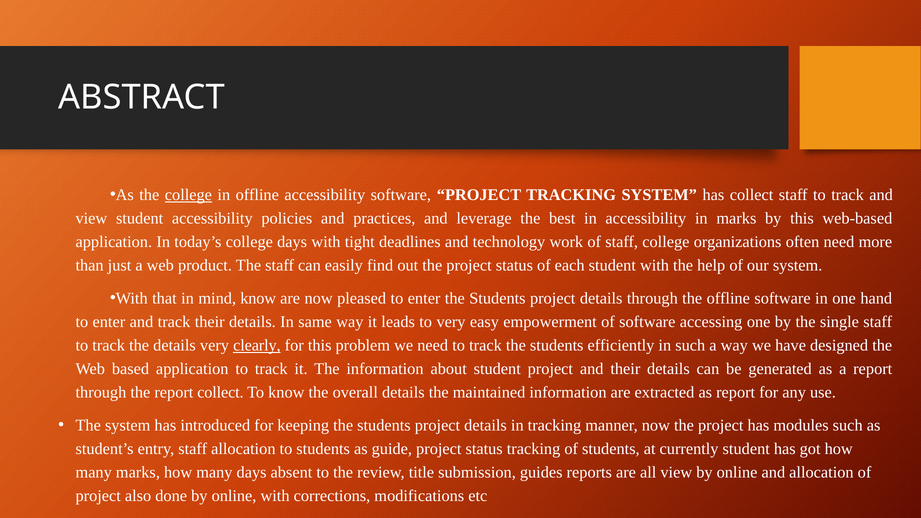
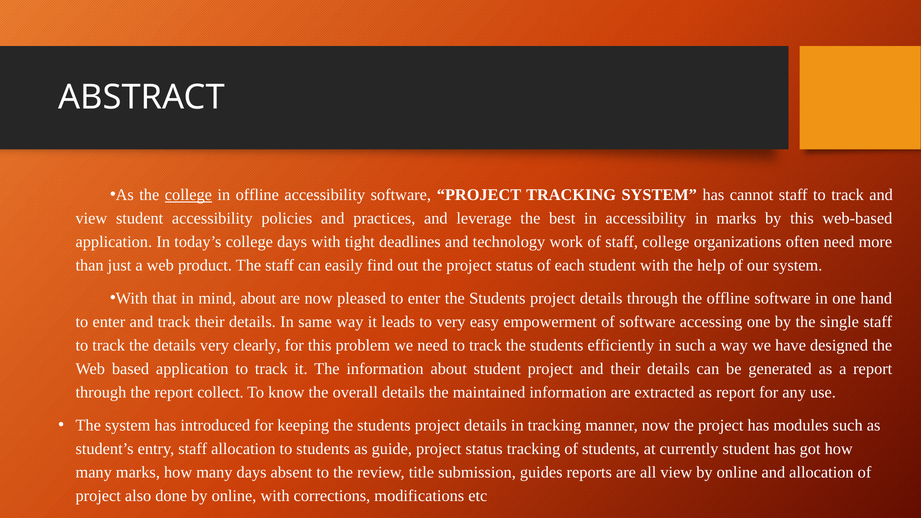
has collect: collect -> cannot (752, 195)
mind know: know -> about (258, 298)
clearly underline: present -> none (257, 345)
